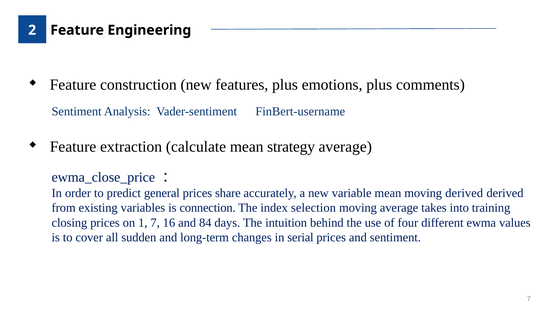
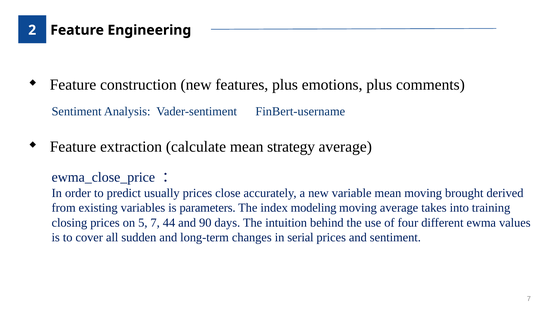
general: general -> usually (162, 193)
share: share -> close (228, 193)
moving derived: derived -> brought (464, 193)
connection: connection -> parameters (208, 208)
selection: selection -> modeling (314, 208)
1: 1 -> 5 (143, 223)
16: 16 -> 44 (169, 223)
84: 84 -> 90 (205, 223)
